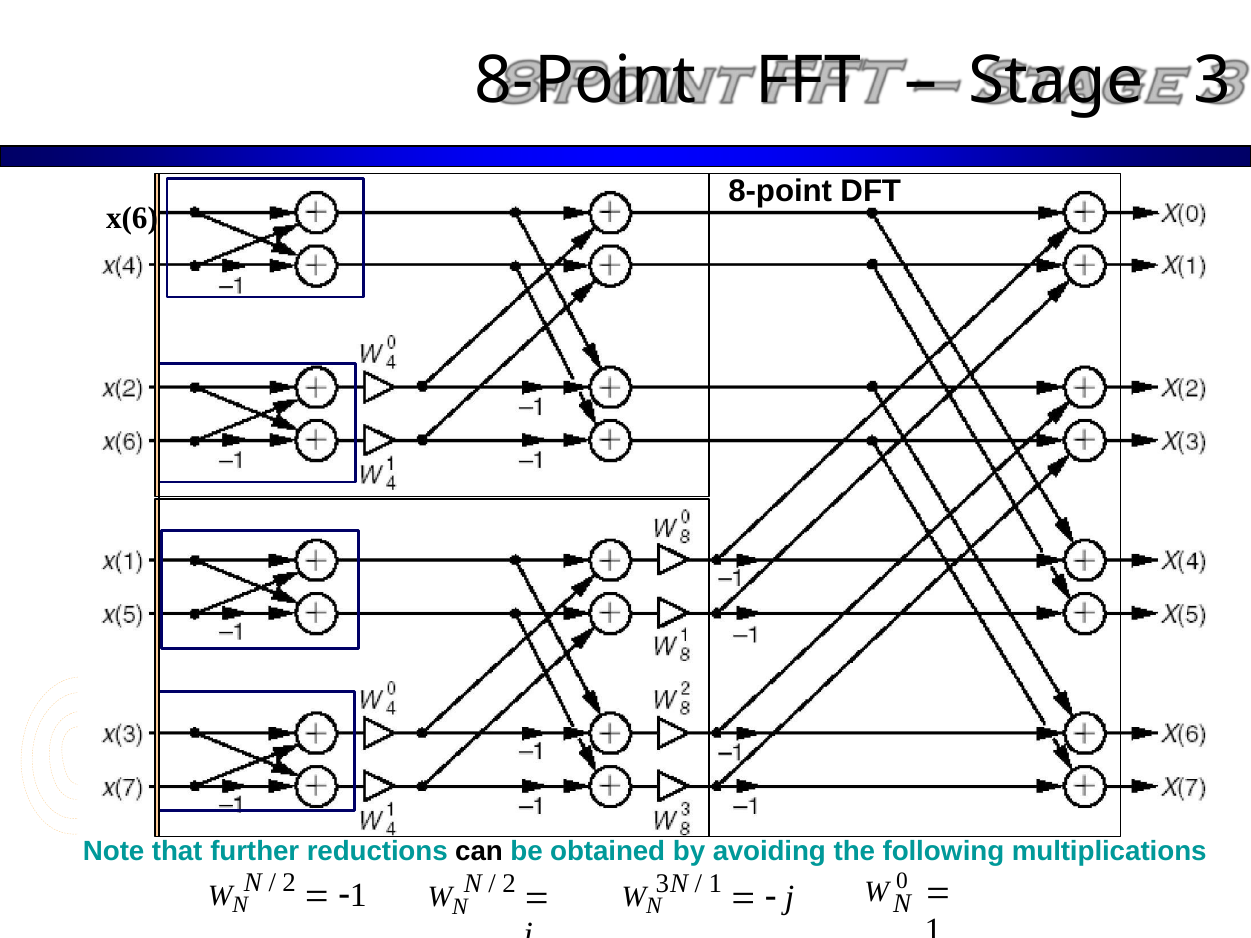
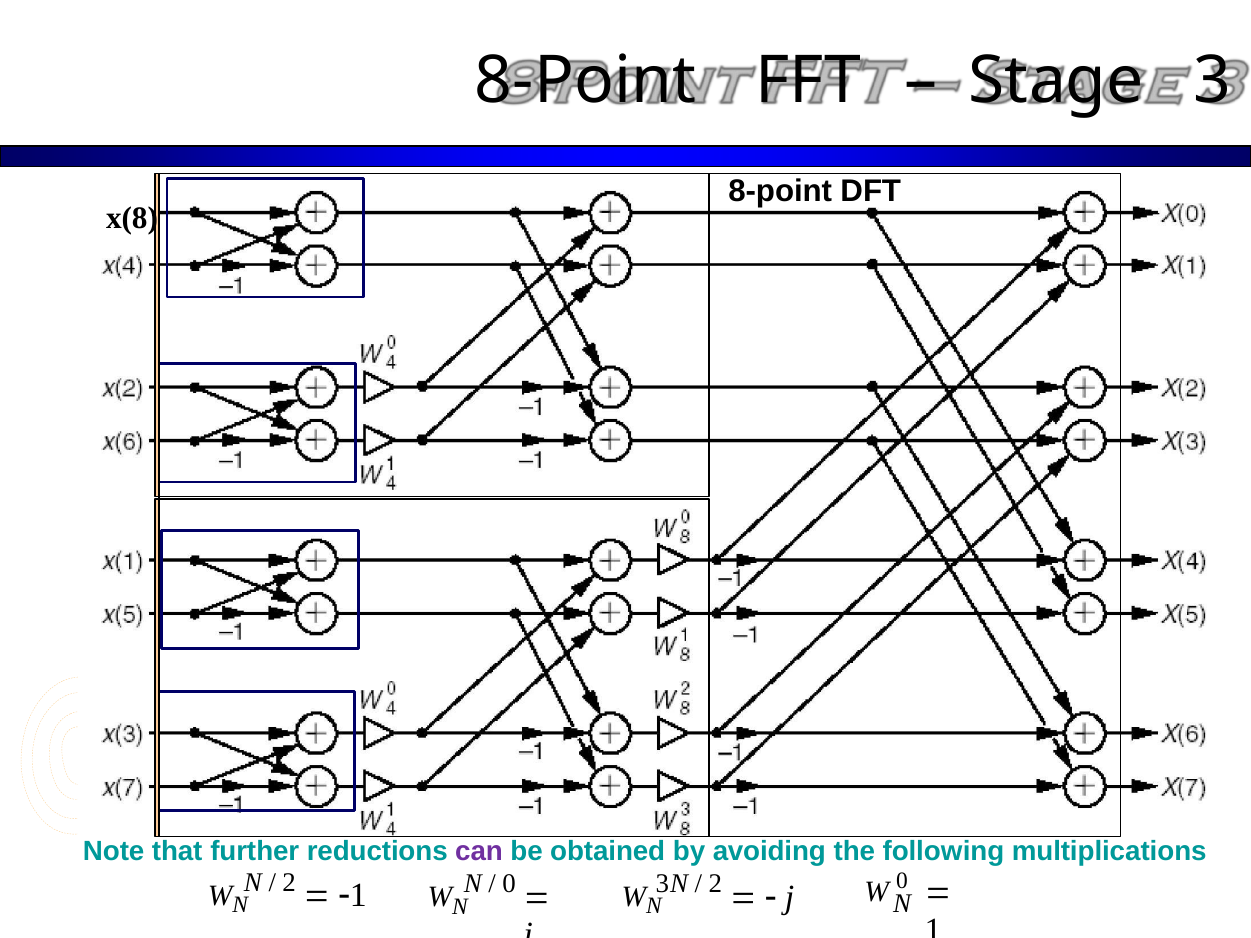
x(6: x(6 -> x(8 (132, 219)
can colour: black -> purple (479, 852)
2: 2 -> 0 (509, 884)
1: 1 -> 2 (715, 884)
